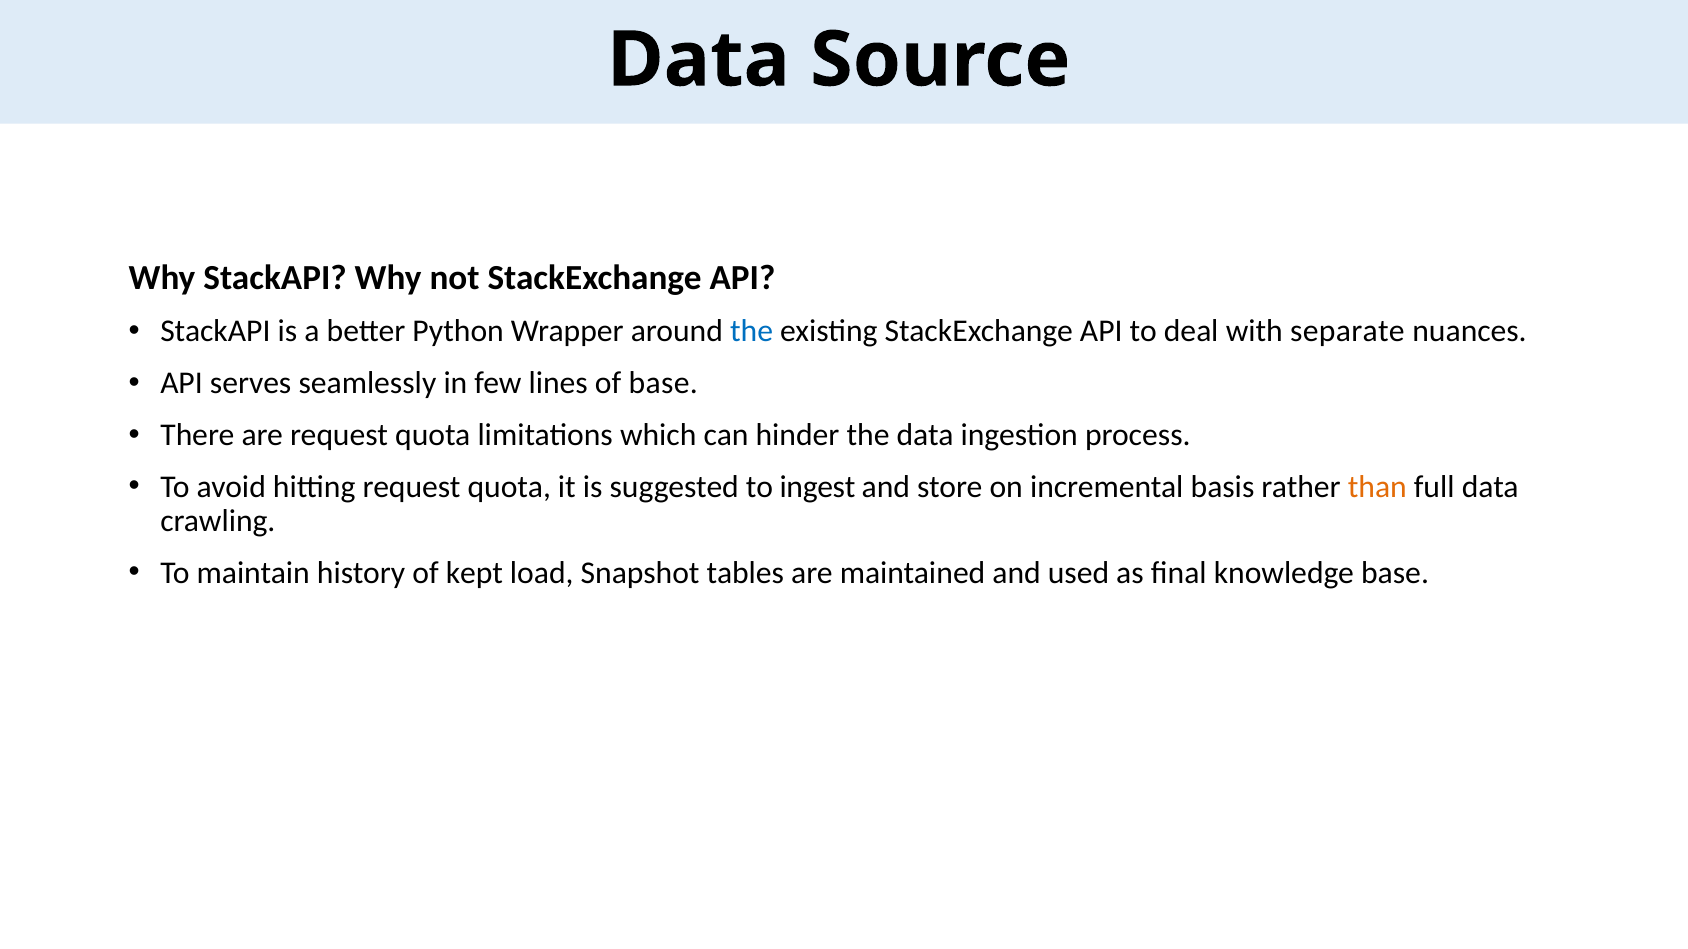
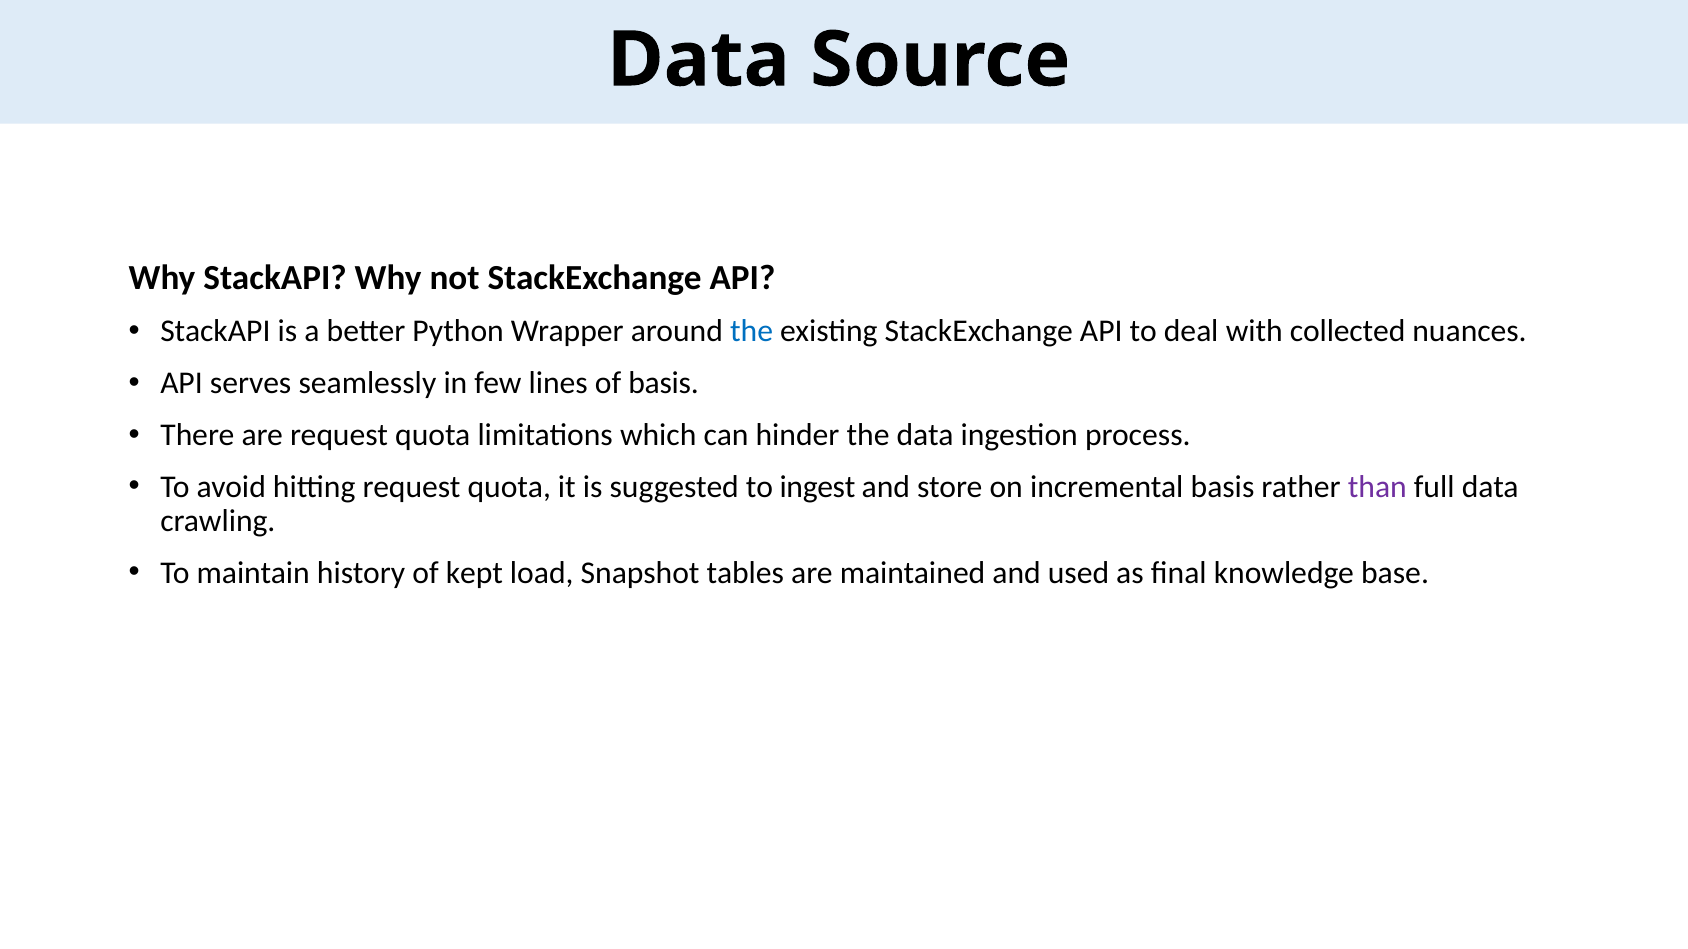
separate: separate -> collected (1348, 332)
of base: base -> basis (664, 383)
than colour: orange -> purple (1377, 487)
